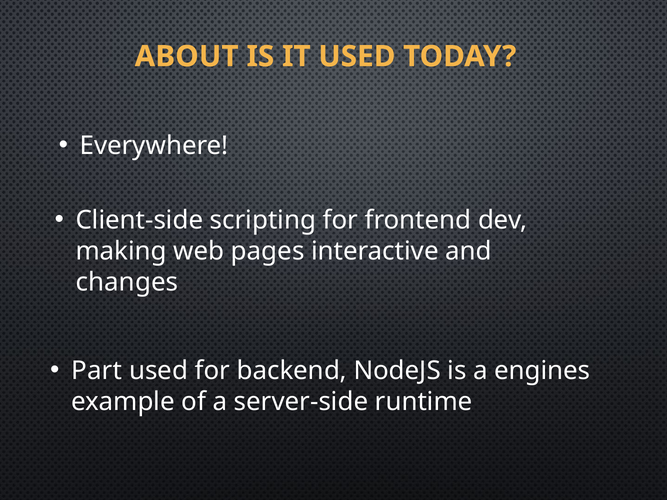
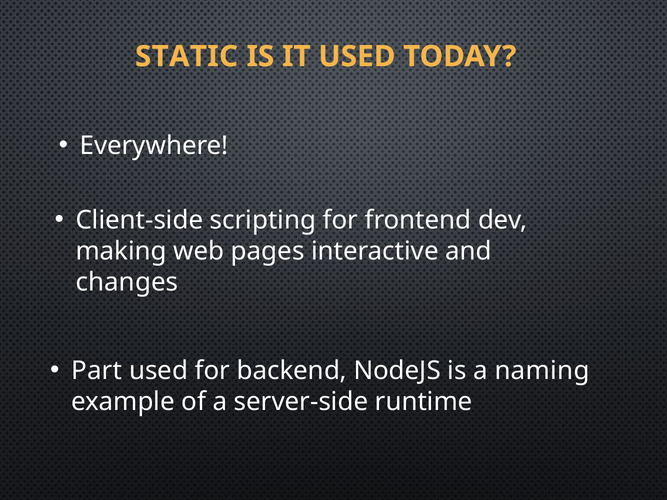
ABOUT: ABOUT -> STATIC (187, 56)
engines: engines -> naming (542, 371)
